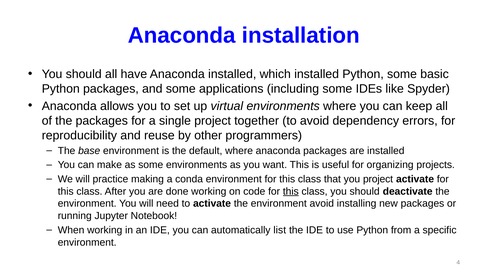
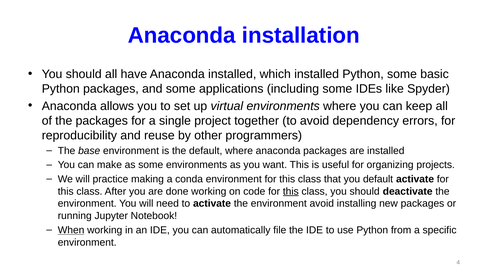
you project: project -> default (378, 179)
When underline: none -> present (71, 230)
list: list -> file (280, 230)
